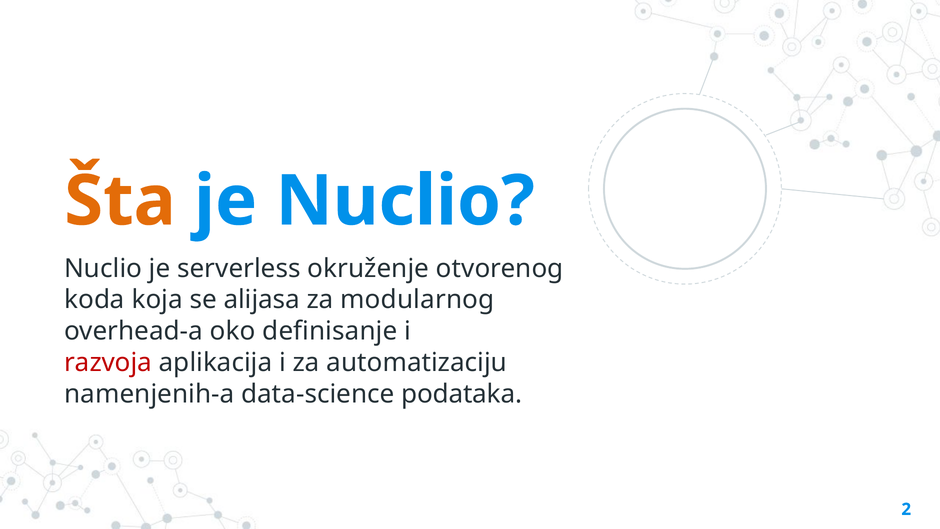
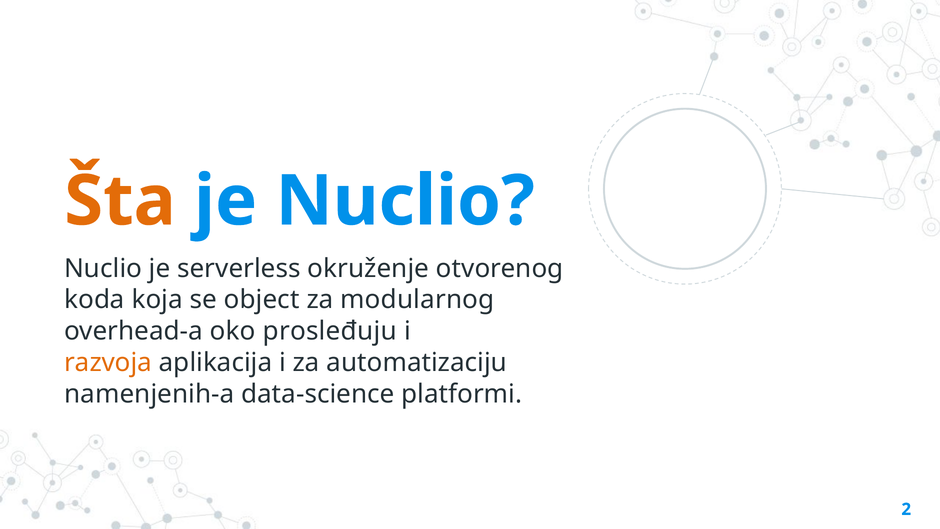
alijasa: alijasa -> object (262, 300)
definisanje: definisanje -> prosleđuju (330, 331)
razvoja colour: red -> orange (108, 362)
podataka: podataka -> platformi (462, 394)
